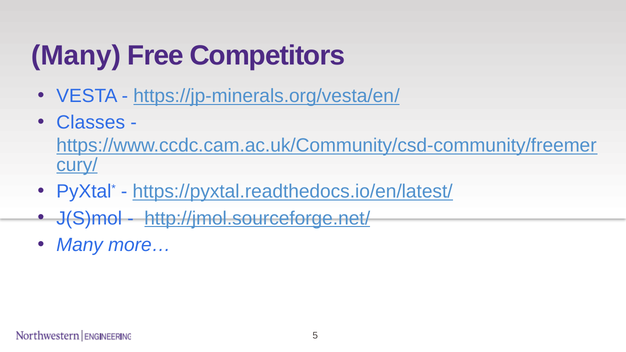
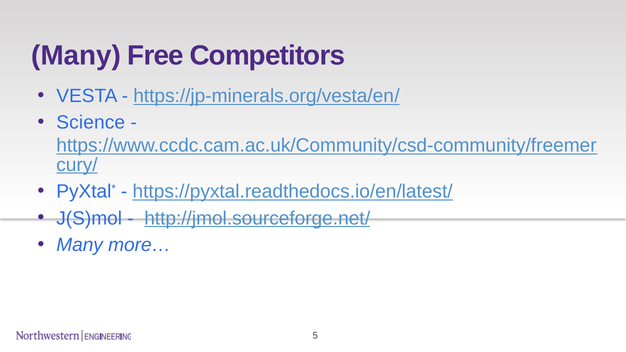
Classes: Classes -> Science (91, 123)
